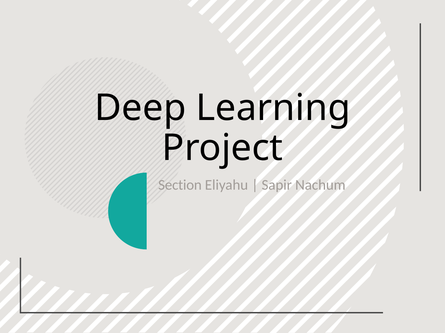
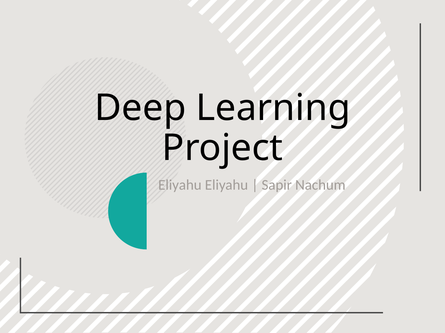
Section: Section -> Eliyahu (180, 185)
